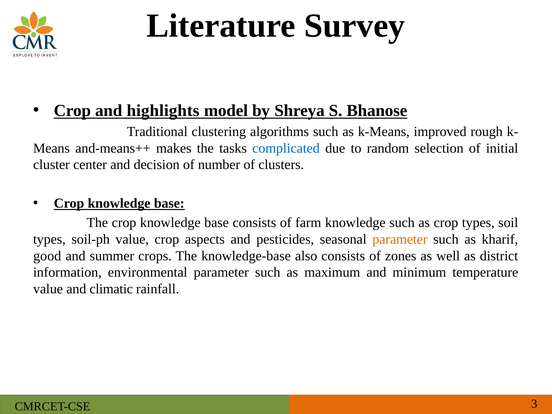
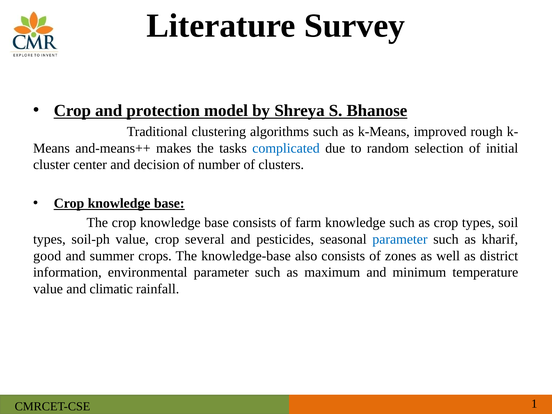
highlights: highlights -> protection (163, 111)
aspects: aspects -> several (205, 239)
parameter colour: orange -> blue (400, 239)
3: 3 -> 1 (534, 404)
